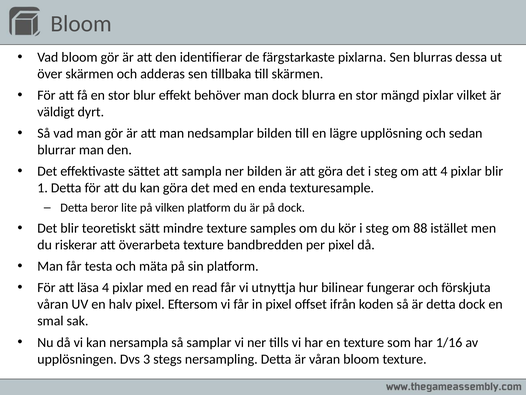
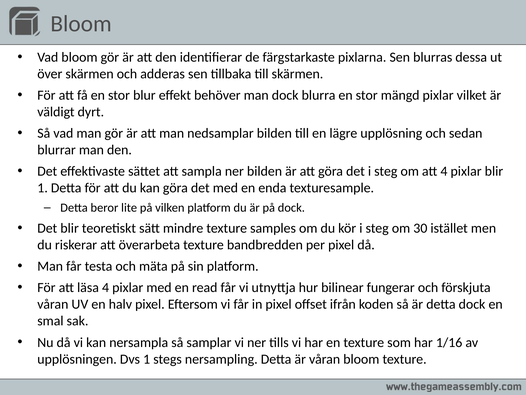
88: 88 -> 30 (420, 228)
Dvs 3: 3 -> 1 (147, 359)
